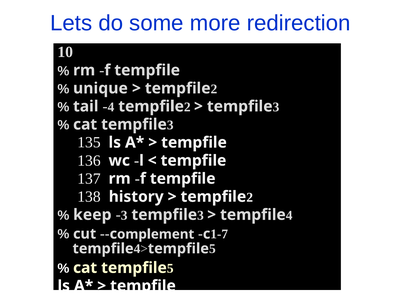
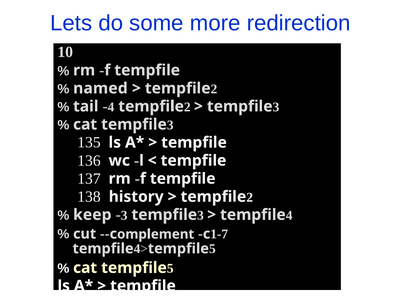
unique: unique -> named (100, 89)
